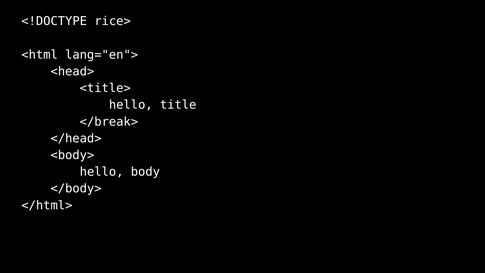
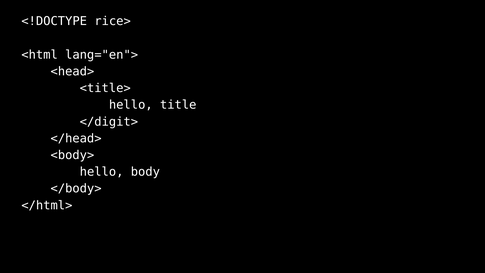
</break>: </break> -> </digit> (109, 122)
